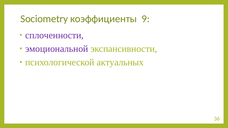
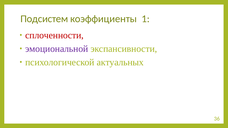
Sociometry: Sociometry -> Подсистем (44, 19)
9: 9 -> 1 (146, 19)
сплоченности colour: purple -> red (54, 35)
